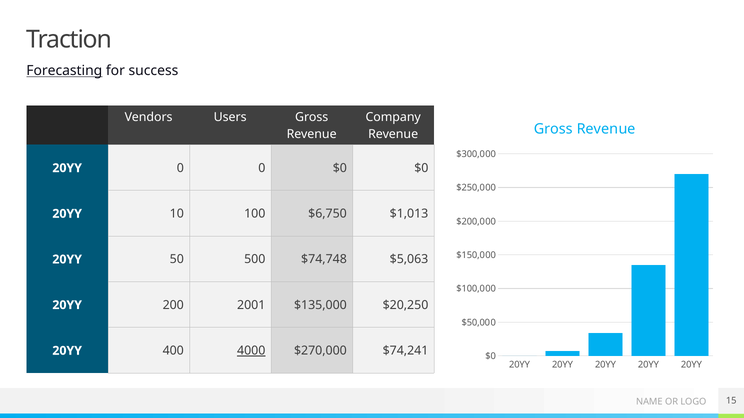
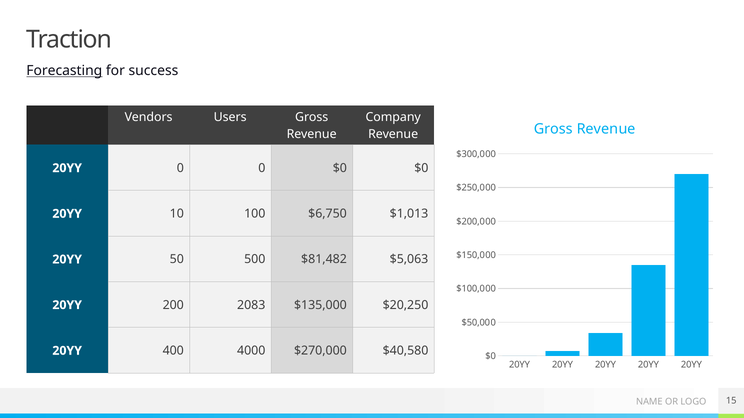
$74,748: $74,748 -> $81,482 (324, 260)
2001: 2001 -> 2083 (251, 305)
4000 underline: present -> none (251, 351)
$74,241: $74,241 -> $40,580 (406, 351)
